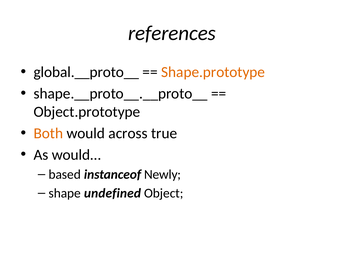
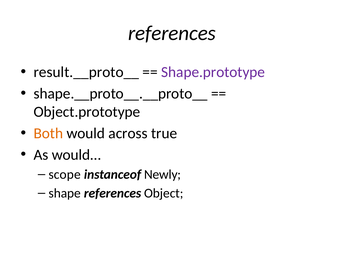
global.__proto__: global.__proto__ -> result.__proto__ (86, 72)
Shape.prototype colour: orange -> purple (213, 72)
based: based -> scope (65, 175)
shape undefined: undefined -> references (113, 193)
